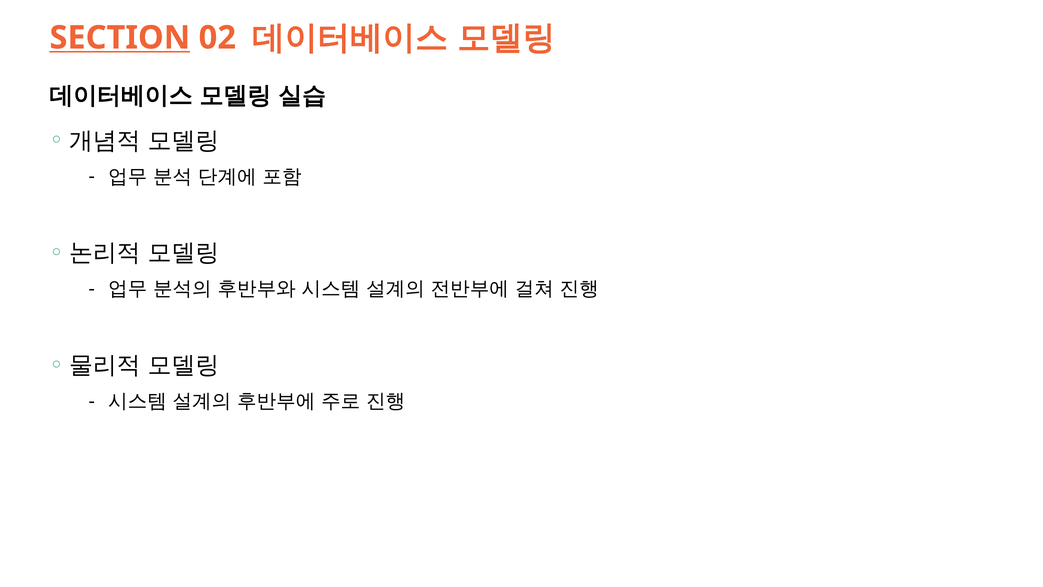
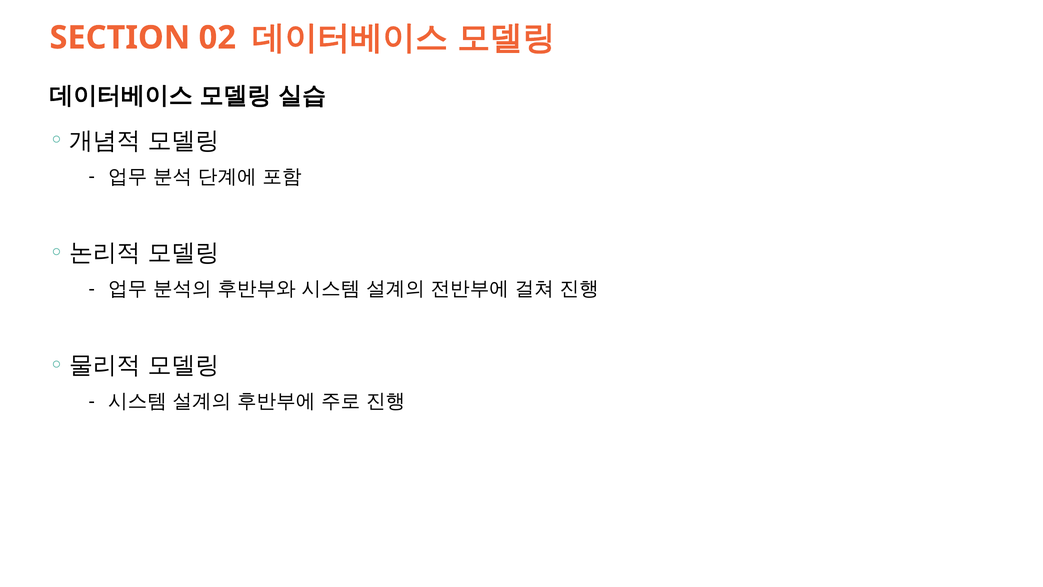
SECTION underline: present -> none (120, 38)
